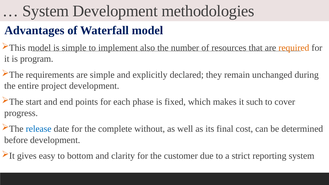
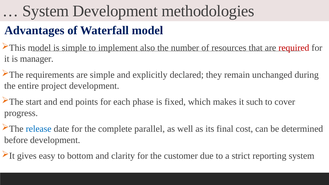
required colour: orange -> red (294, 48)
program: program -> manager (37, 59)
without: without -> parallel (150, 129)
